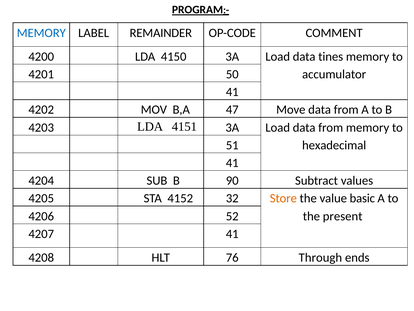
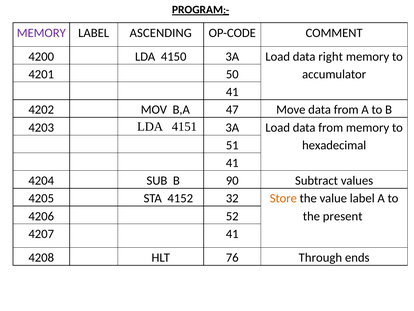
MEMORY colour: blue -> purple (41, 33)
REMAINDER: REMAINDER -> ASCENDING (161, 33)
tines: tines -> right (331, 57)
value basic: basic -> label (362, 198)
